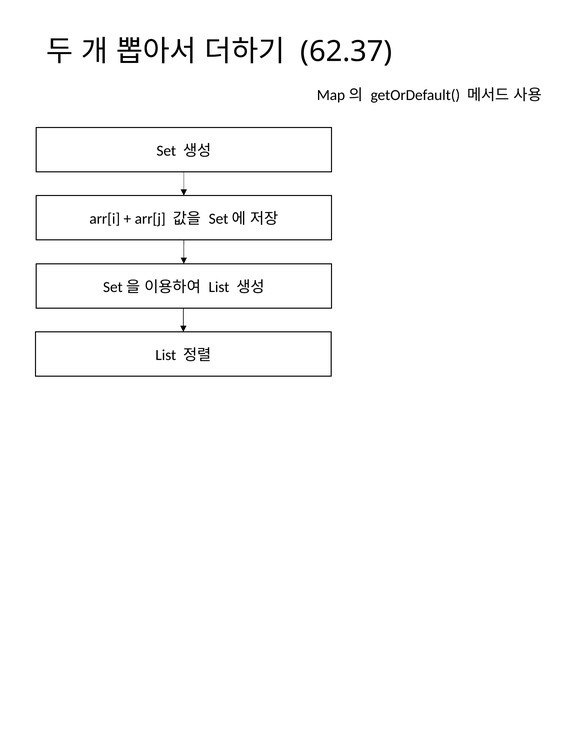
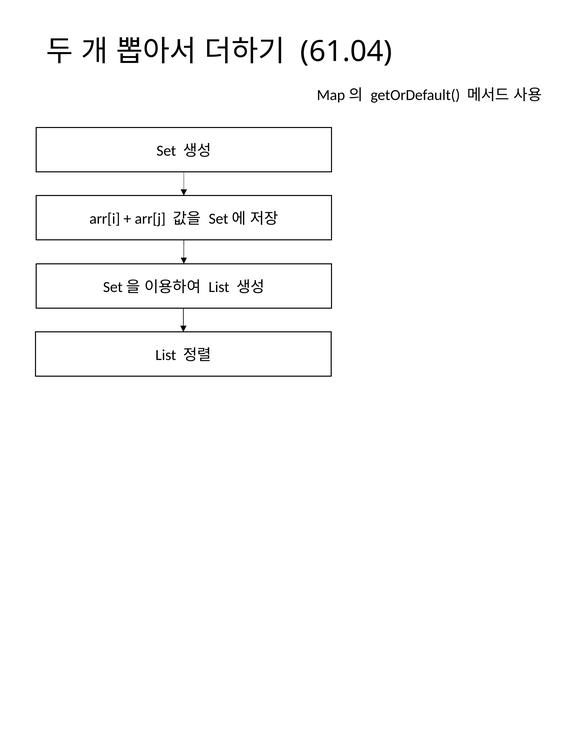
62.37: 62.37 -> 61.04 (346, 51)
